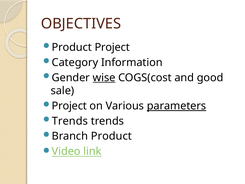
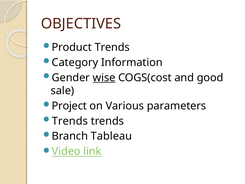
Product Project: Project -> Trends (112, 47)
parameters underline: present -> none (177, 106)
Branch Product: Product -> Tableau (111, 136)
